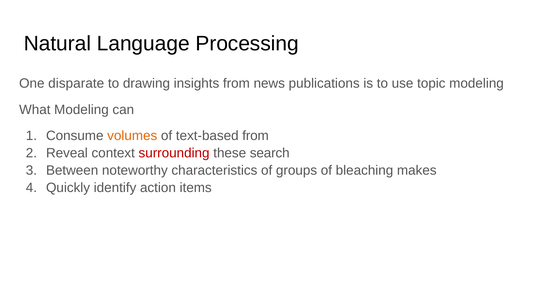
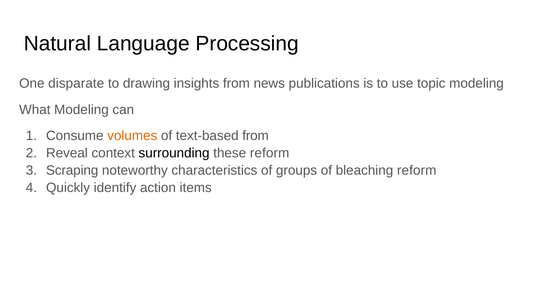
surrounding colour: red -> black (174, 153)
these search: search -> reform (270, 153)
Between: Between -> Scraping (72, 170)
bleaching makes: makes -> reform (417, 170)
